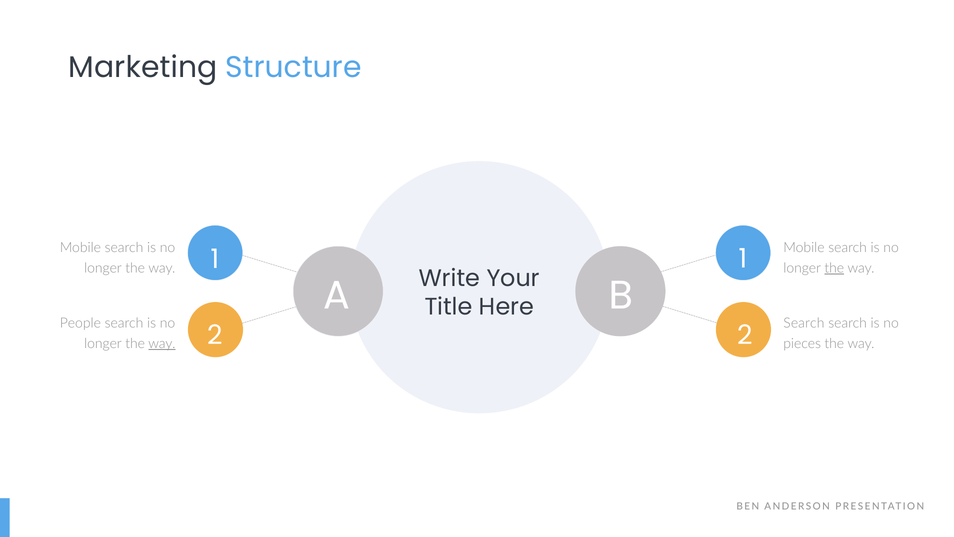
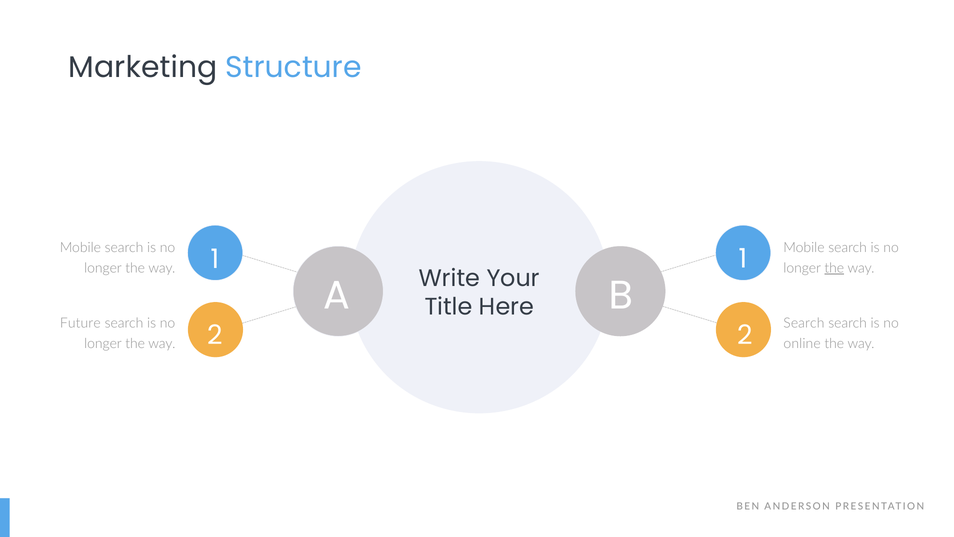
People: People -> Future (80, 323)
way underline: present -> none (162, 343)
pieces: pieces -> online (802, 343)
